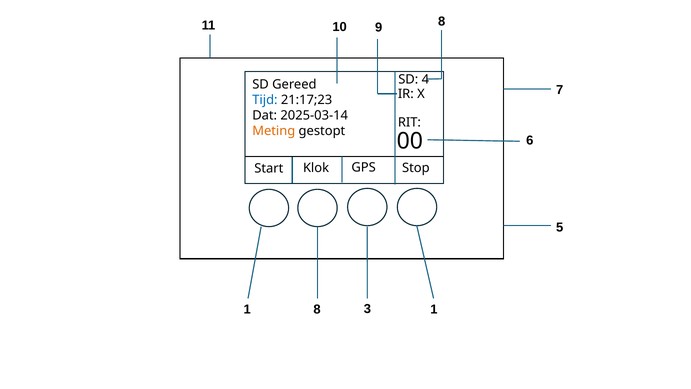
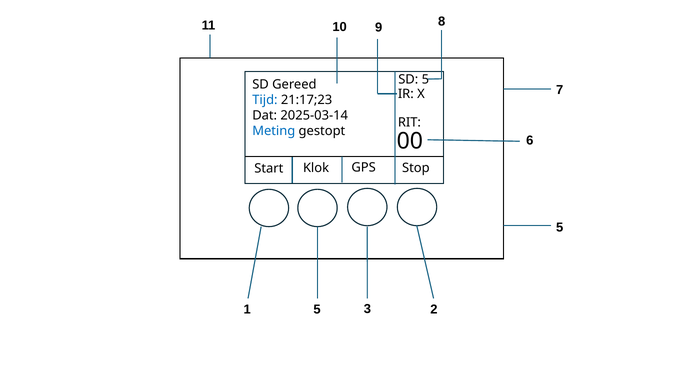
SD 4: 4 -> 5 (425, 80)
Meting colour: orange -> blue (274, 131)
1 8: 8 -> 5 (317, 309)
3 1: 1 -> 2 (434, 309)
